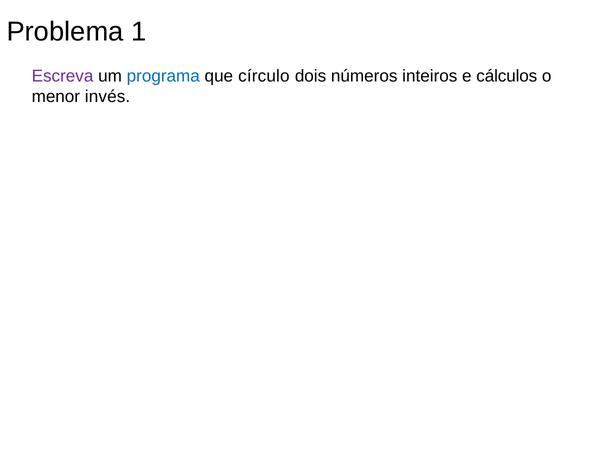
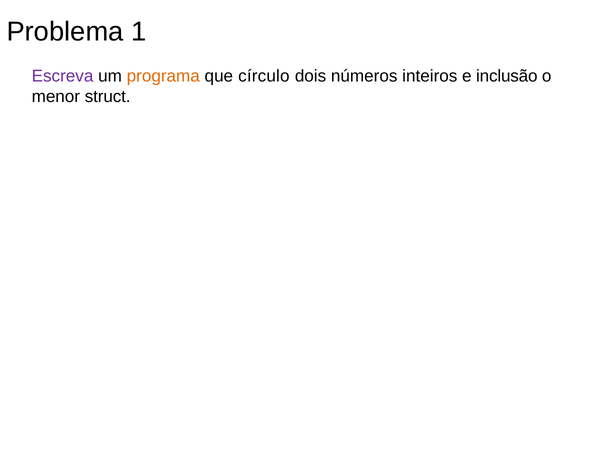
programa colour: blue -> orange (163, 76)
cálculos: cálculos -> inclusão (507, 76)
invés: invés -> struct (108, 96)
